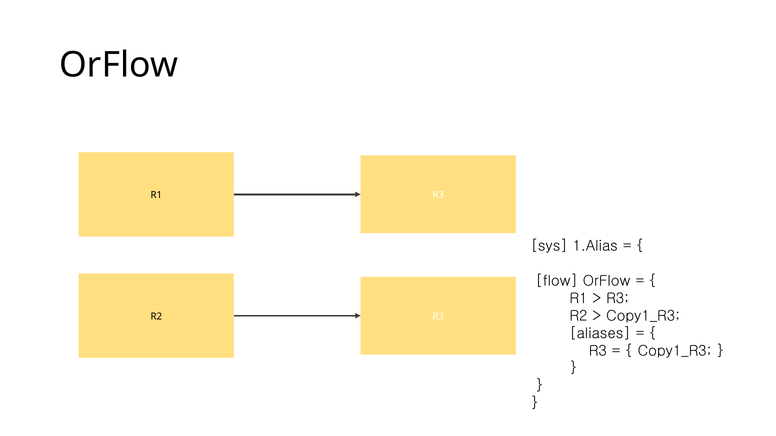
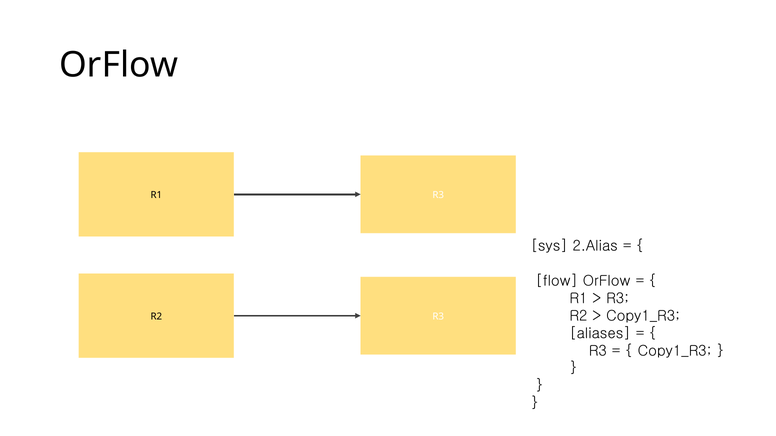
1.Alias: 1.Alias -> 2.Alias (595, 246)
